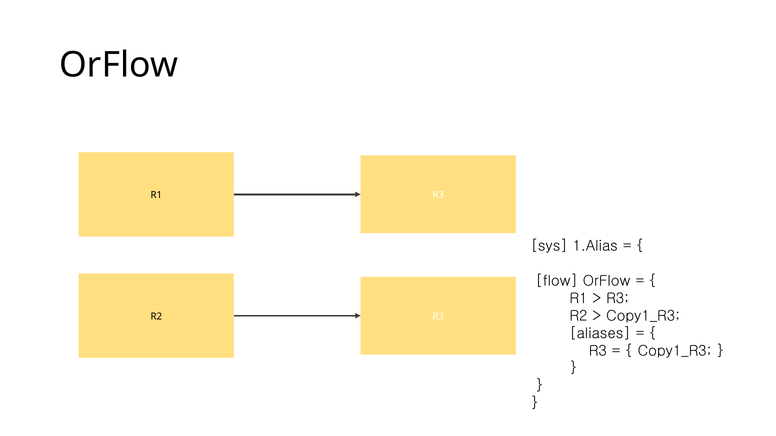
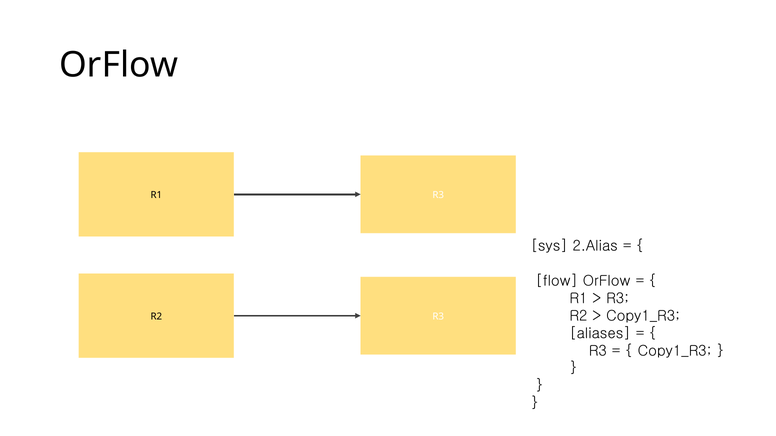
1.Alias: 1.Alias -> 2.Alias (595, 246)
